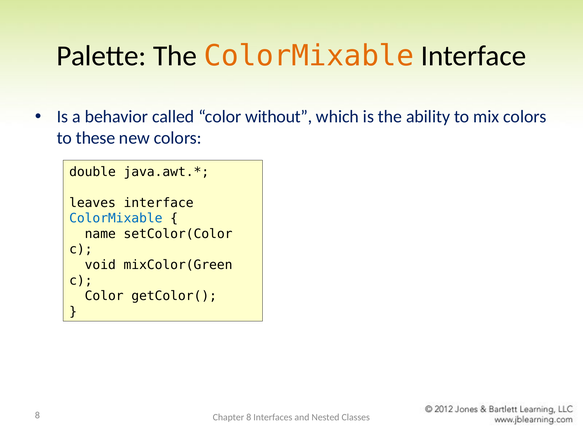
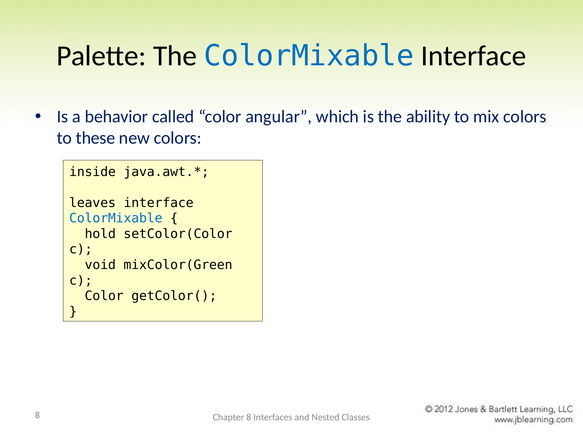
ColorMixable colour: orange -> blue (309, 56)
without: without -> angular (279, 117)
double: double -> inside (93, 172)
name: name -> hold (100, 234)
